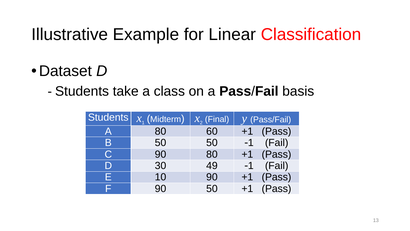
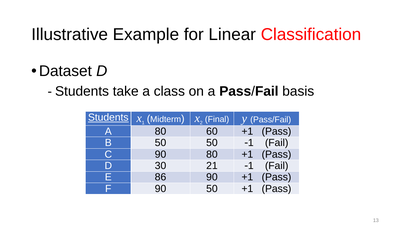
Students underline: none -> present (108, 117)
49: 49 -> 21 (212, 165)
10: 10 -> 86 (161, 177)
